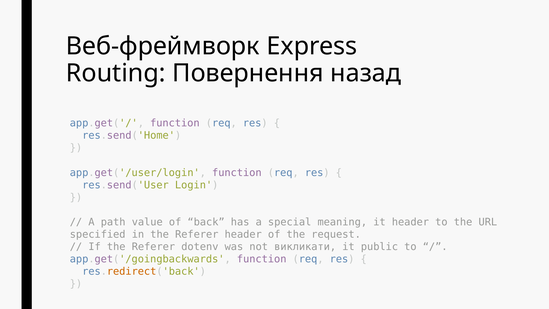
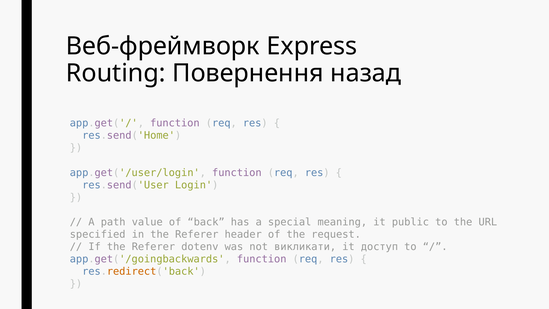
it header: header -> public (410, 222)
public: public -> доступ (379, 247)
